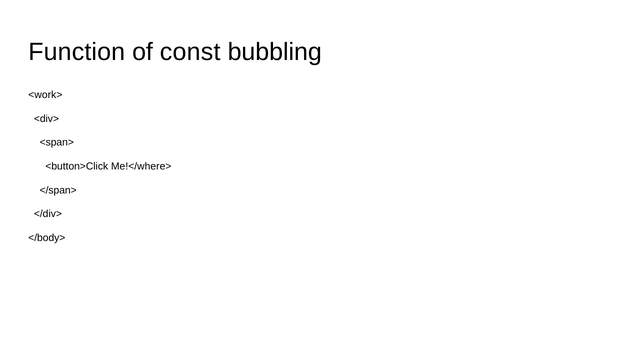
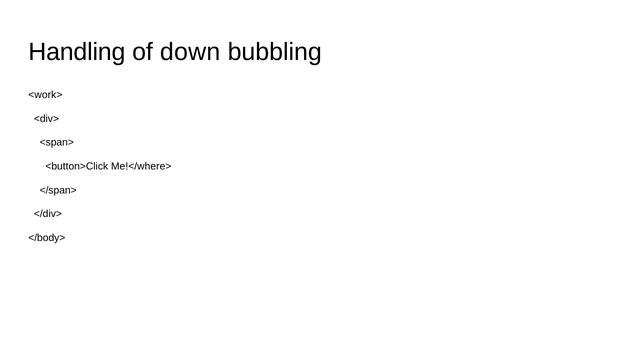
Function: Function -> Handling (77, 52)
const: const -> down (190, 52)
